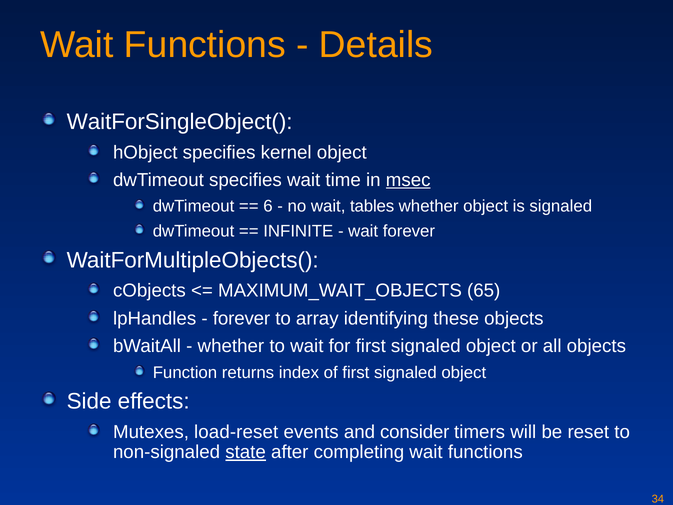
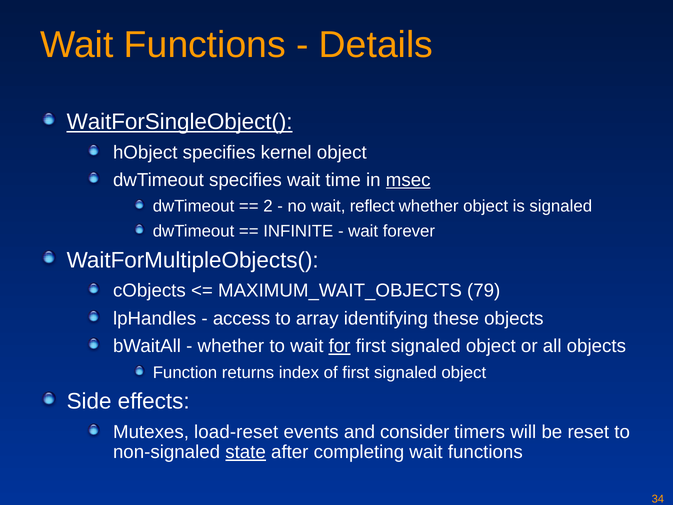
WaitForSingleObject( underline: none -> present (180, 122)
6: 6 -> 2 (268, 206)
tables: tables -> reflect (372, 206)
65: 65 -> 79 (484, 291)
forever: forever -> access (242, 318)
for underline: none -> present (340, 346)
